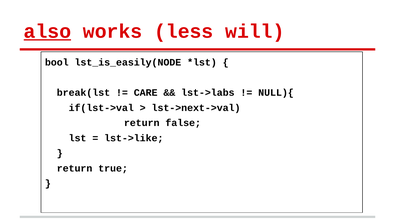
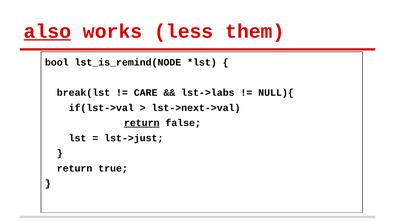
will: will -> them (255, 32)
lst_is_easily(NODE: lst_is_easily(NODE -> lst_is_remind(NODE (128, 62)
return underline: none -> present (142, 123)
lst->like: lst->like -> lst->just (134, 138)
